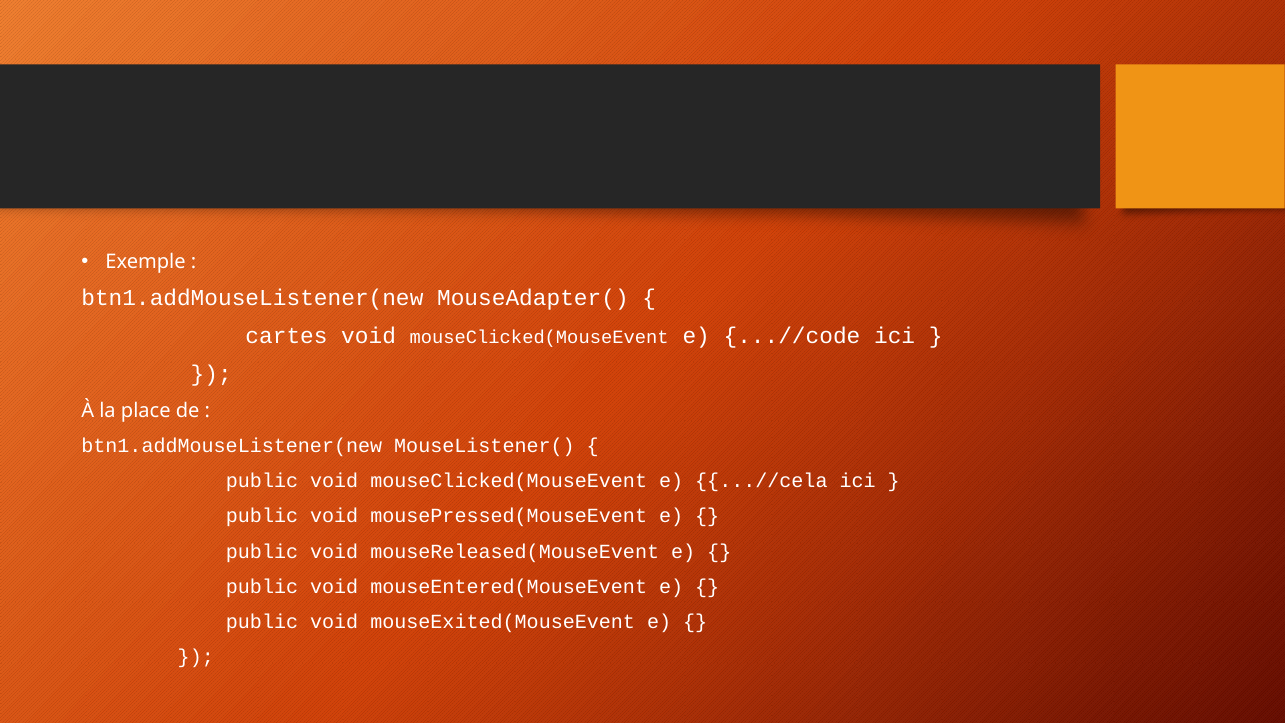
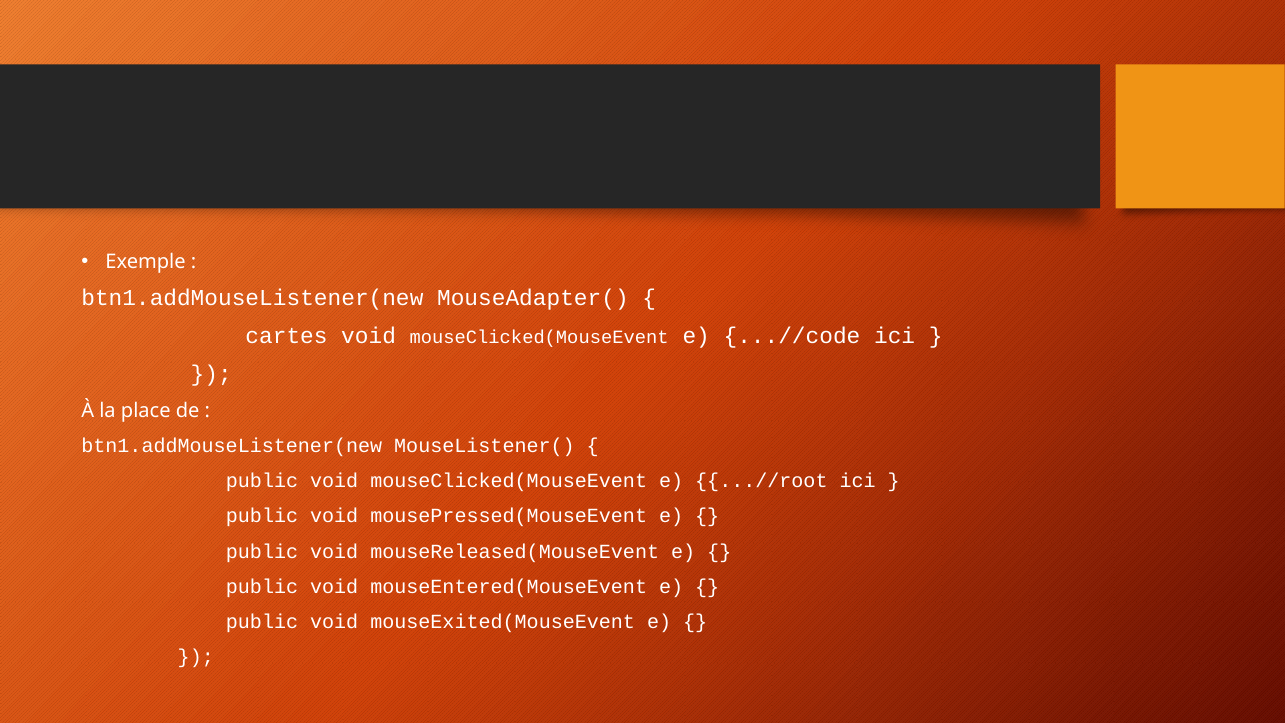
...//cela: ...//cela -> ...//root (761, 481)
